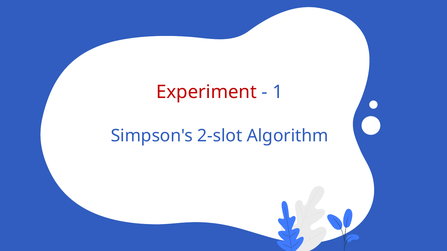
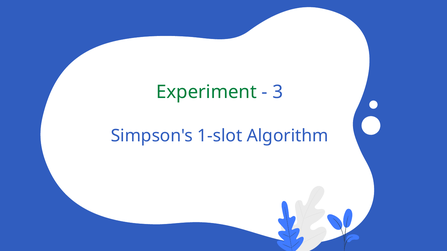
Experiment colour: red -> green (206, 92)
1: 1 -> 3 (278, 92)
2-slot: 2-slot -> 1-slot (220, 136)
